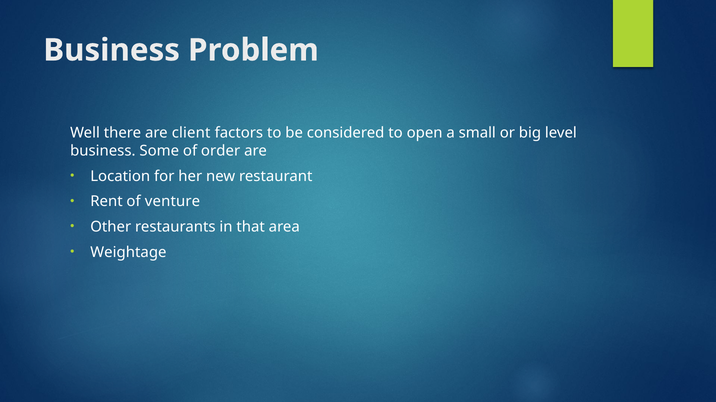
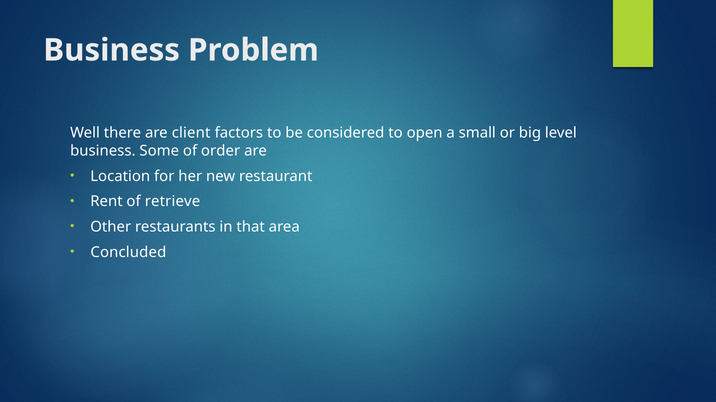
venture: venture -> retrieve (172, 202)
Weightage: Weightage -> Concluded (128, 253)
